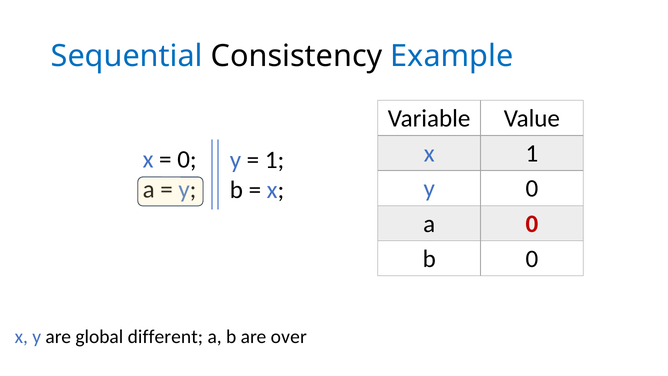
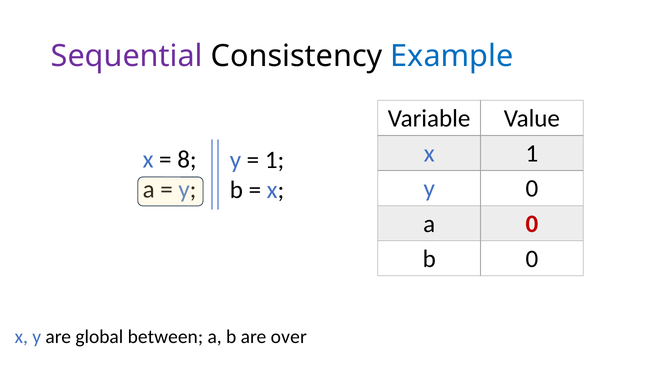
Sequential colour: blue -> purple (127, 56)
0: 0 -> 8 (187, 159)
different: different -> between (165, 336)
